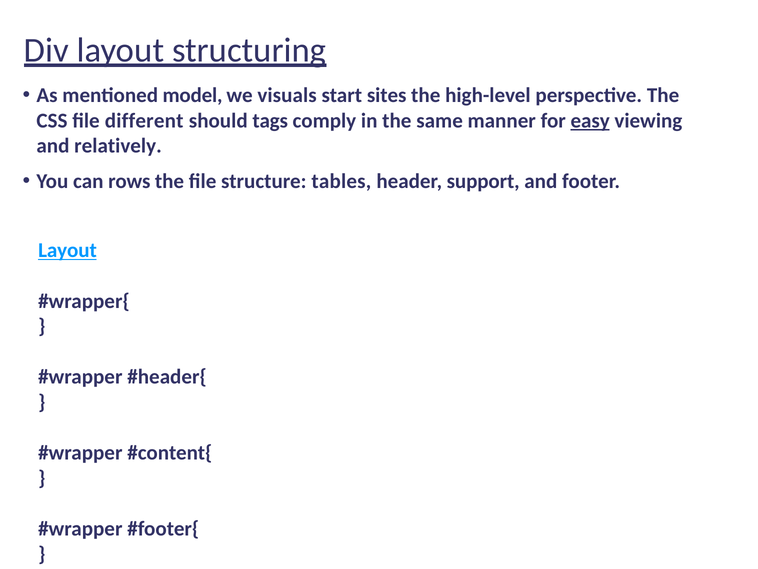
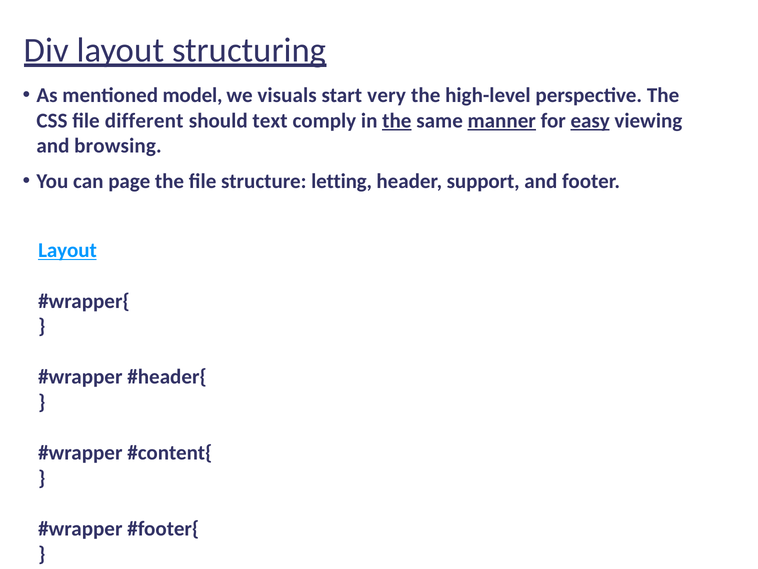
sites: sites -> very (387, 95)
tags: tags -> text (270, 121)
the underline: none -> present (397, 121)
manner underline: none -> present (502, 121)
relatively: relatively -> browsing (118, 146)
rows: rows -> page (129, 181)
tables: tables -> letting (342, 181)
